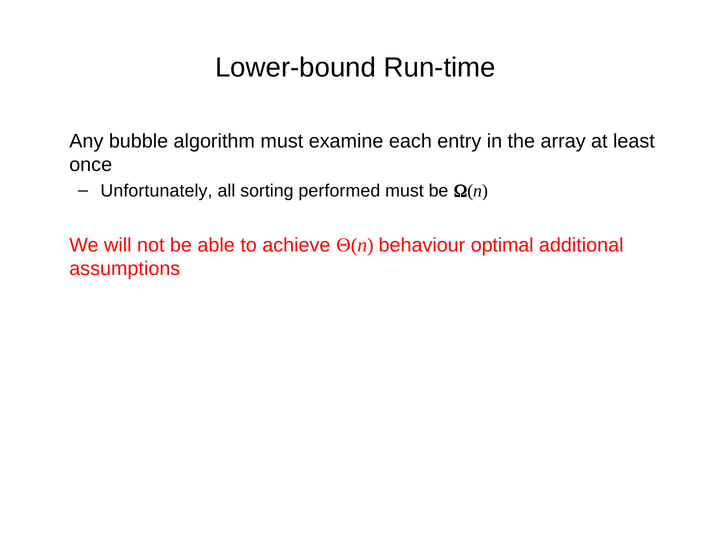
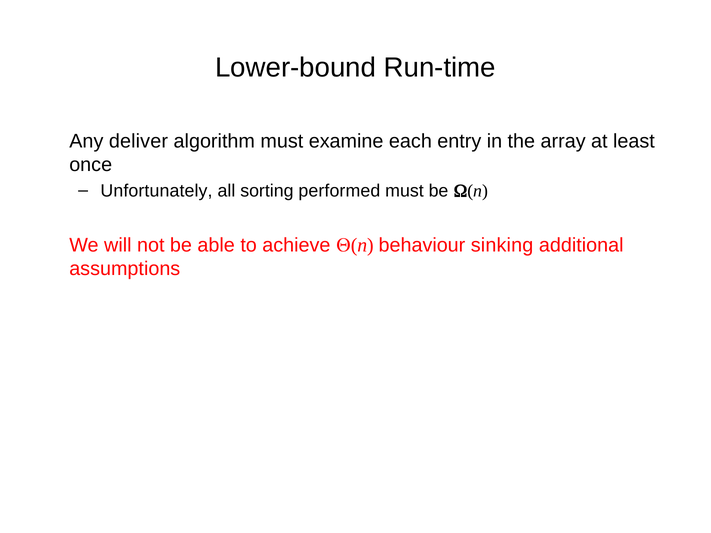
bubble: bubble -> deliver (138, 141)
optimal: optimal -> sinking (502, 245)
